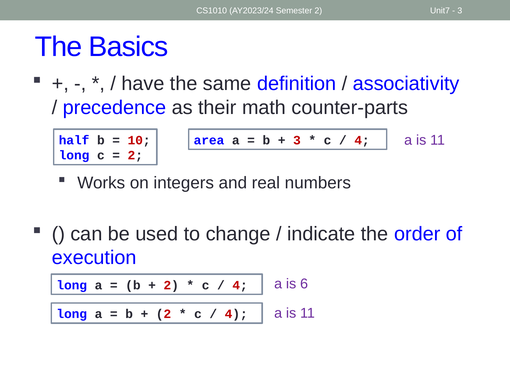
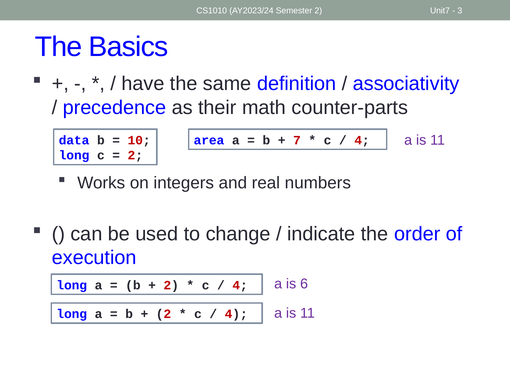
half: half -> data (74, 140)
3: 3 -> 7 (297, 140)
